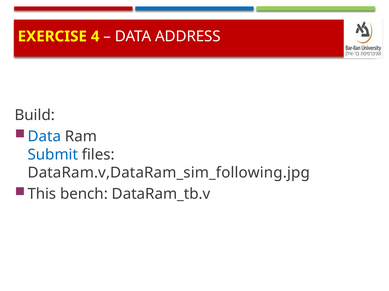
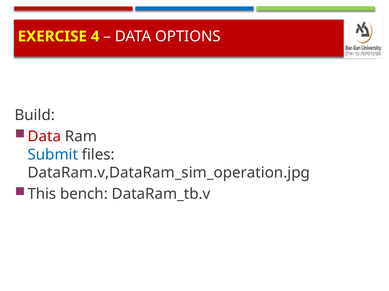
ADDRESS: ADDRESS -> OPTIONS (188, 36)
Data colour: blue -> red (44, 137)
DataRam.v,DataRam_sim_following.jpg: DataRam.v,DataRam_sim_following.jpg -> DataRam.v,DataRam_sim_operation.jpg (169, 173)
